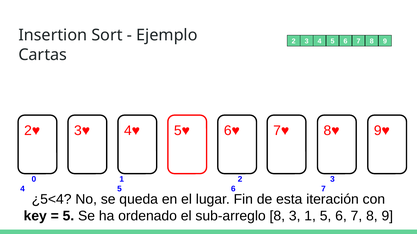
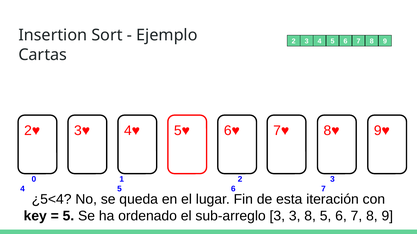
sub-arreglo 8: 8 -> 3 (277, 216)
3 1: 1 -> 8 (310, 216)
